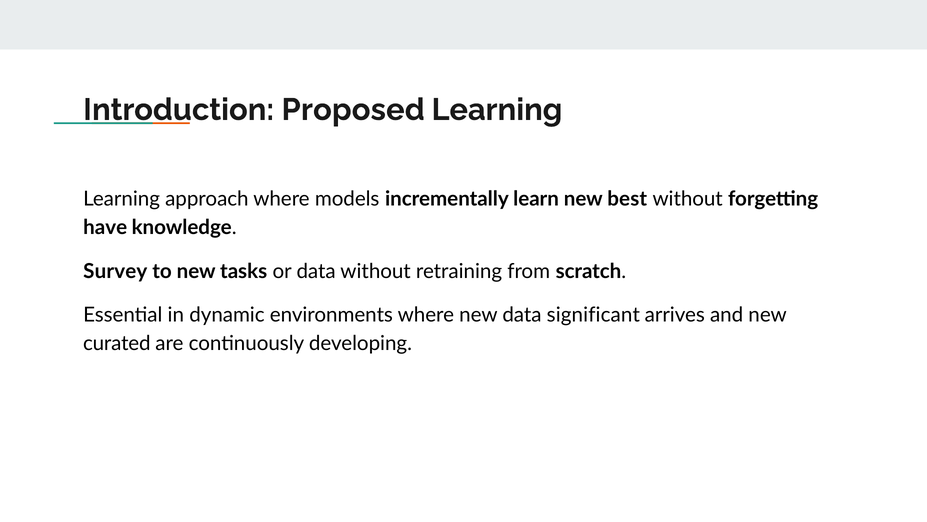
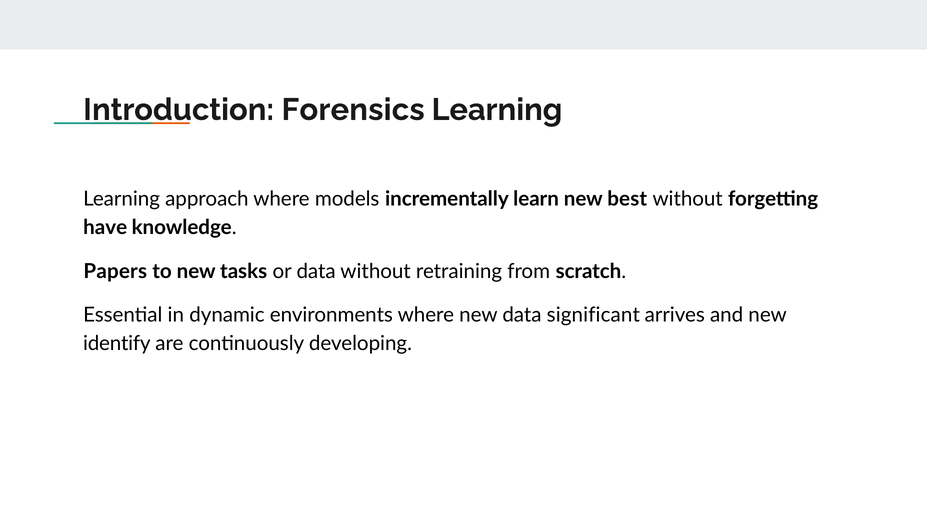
Proposed: Proposed -> Forensics (353, 110)
Survey: Survey -> Papers (115, 271)
curated: curated -> identify (117, 343)
